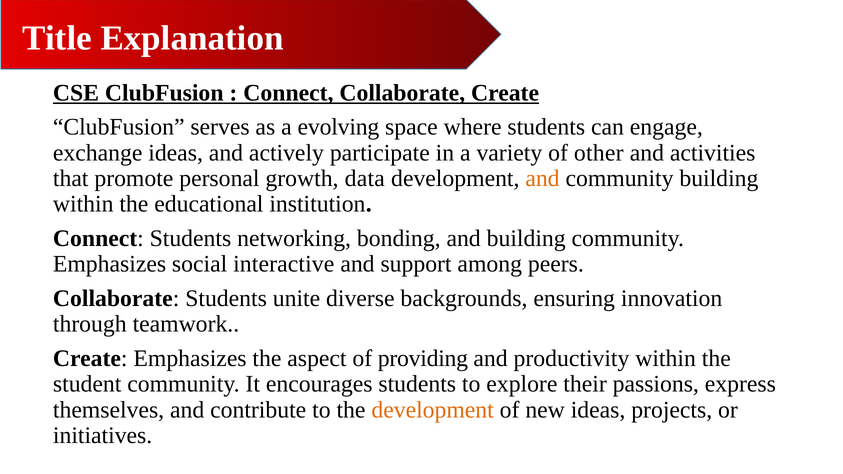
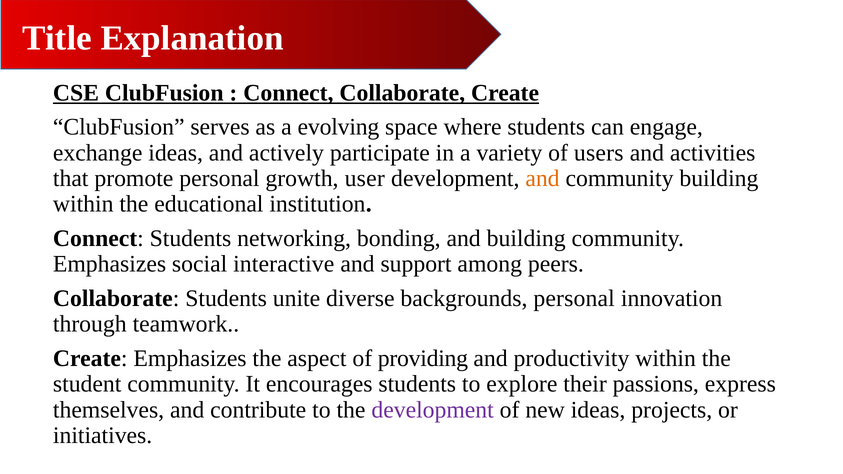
other: other -> users (599, 153)
data: data -> user (365, 178)
backgrounds ensuring: ensuring -> personal (574, 299)
development colour: orange -> purple (433, 410)
